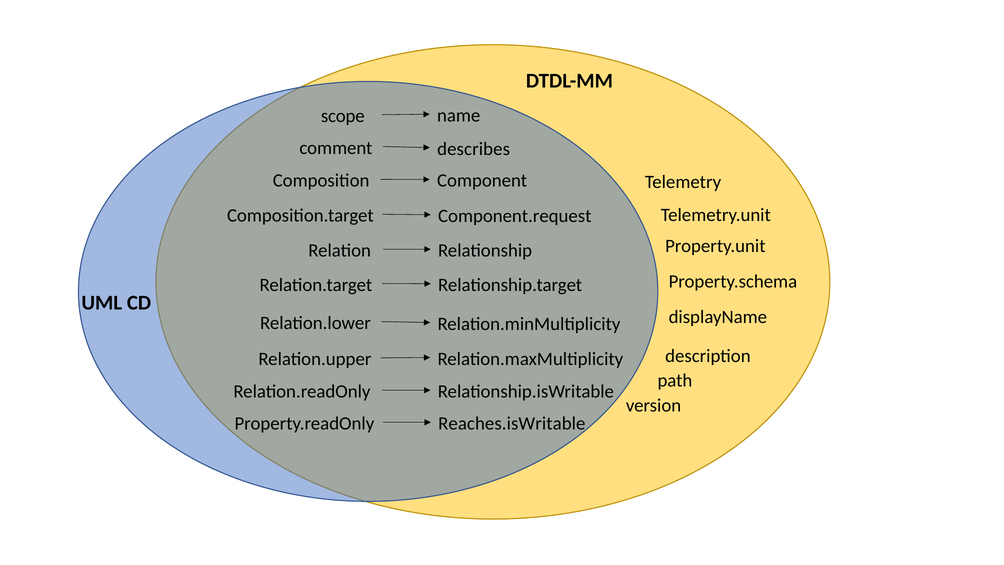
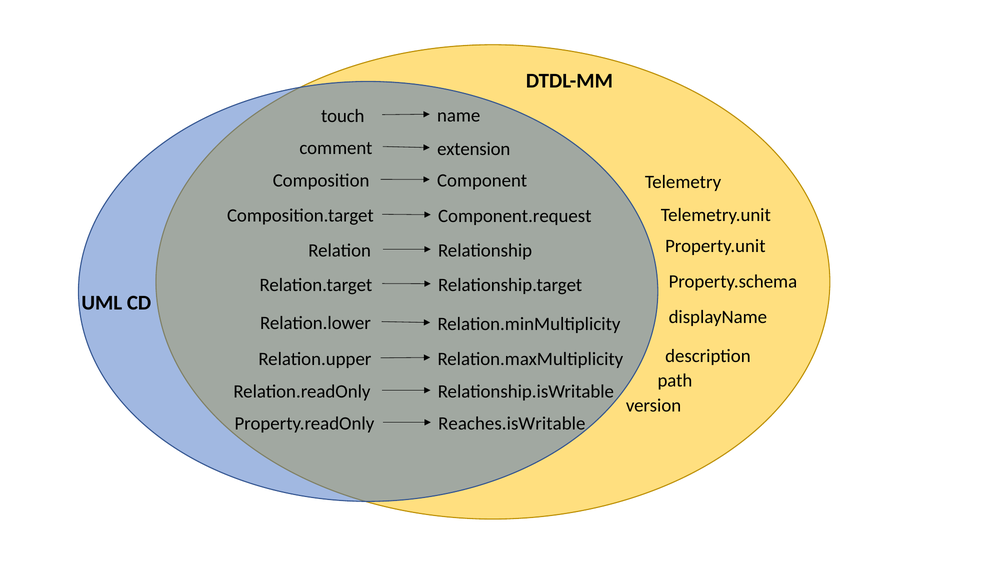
scope: scope -> touch (343, 116)
describes: describes -> extension (474, 149)
